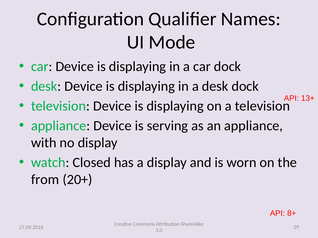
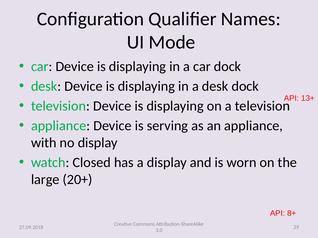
from: from -> large (45, 180)
